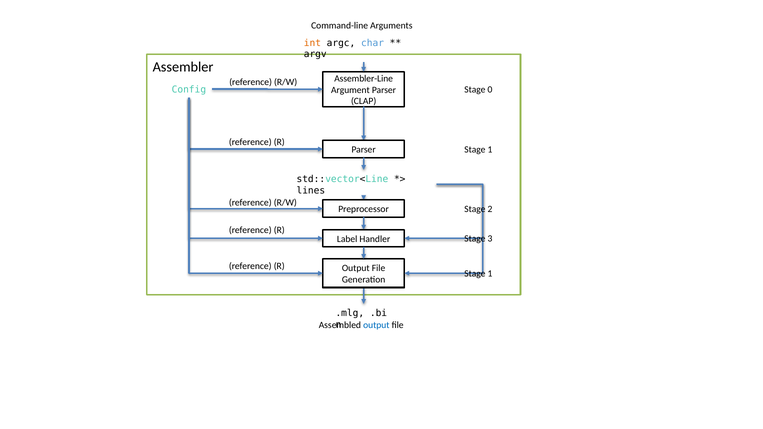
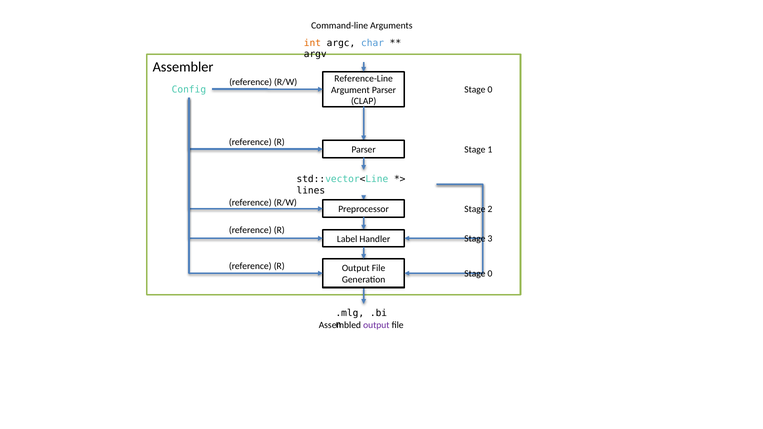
Assembler-Line: Assembler-Line -> Reference-Line (364, 78)
1: 1 -> 0 (490, 274)
output colour: blue -> purple (376, 325)
